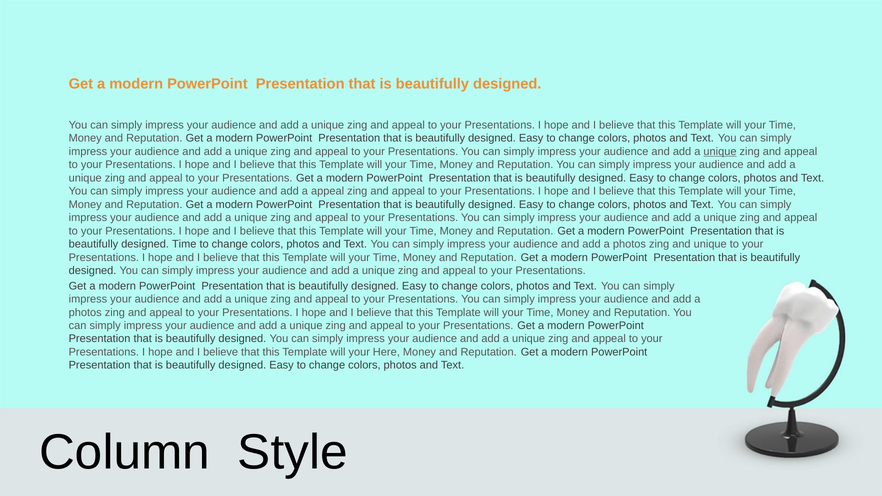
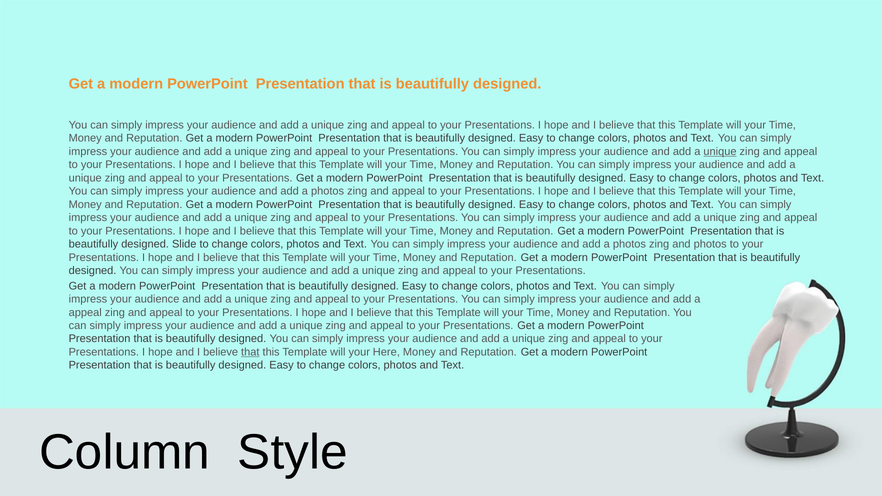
appeal: appeal -> photos (328, 191)
designed Time: Time -> Slide (184, 244)
and unique: unique -> photos (710, 244)
photos: photos -> appeal (85, 312)
that underline: none -> present (250, 352)
